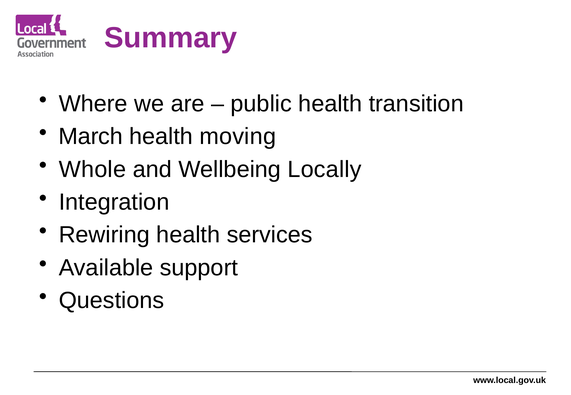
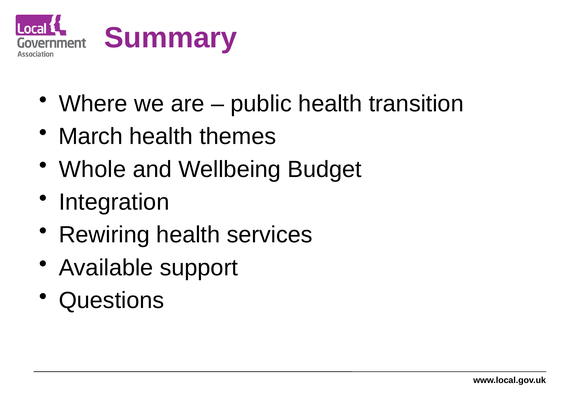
moving: moving -> themes (238, 137)
Locally: Locally -> Budget (325, 170)
